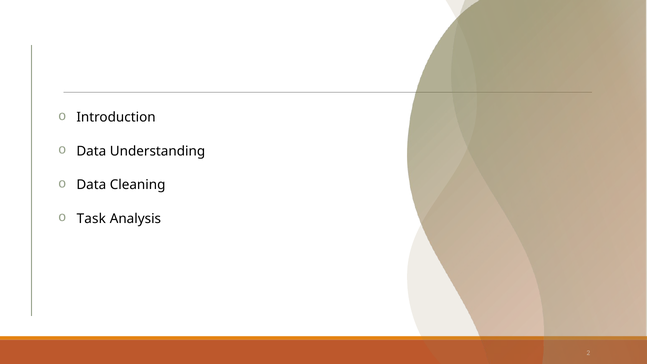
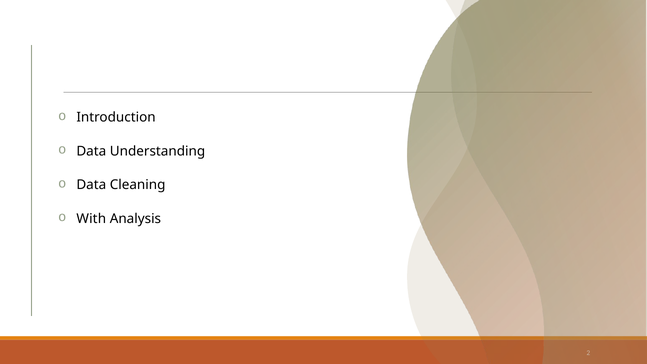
Task: Task -> With (91, 219)
